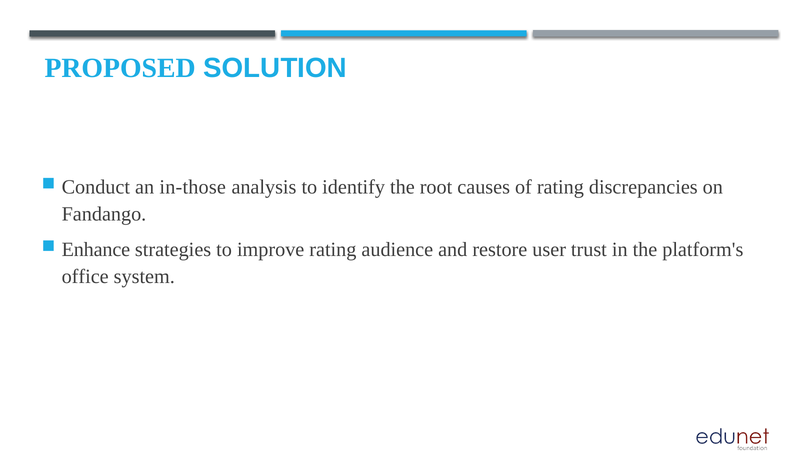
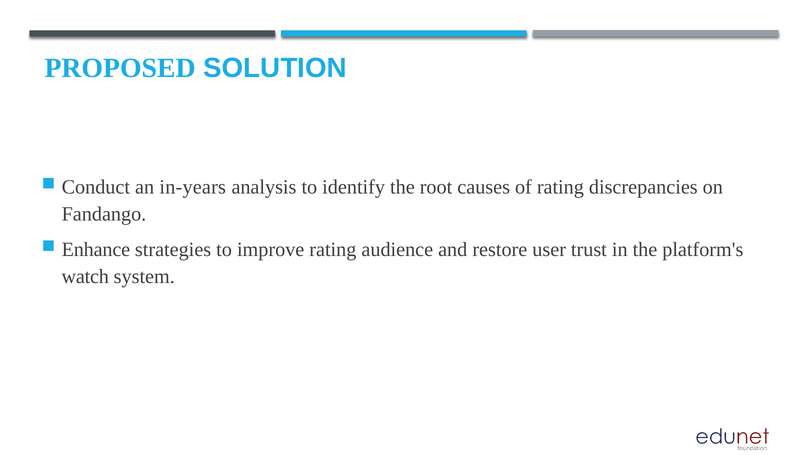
in-those: in-those -> in-years (193, 187)
office: office -> watch (85, 276)
